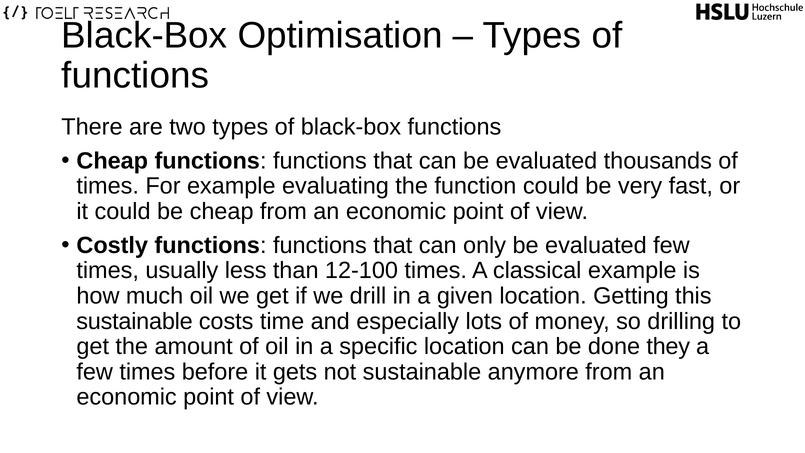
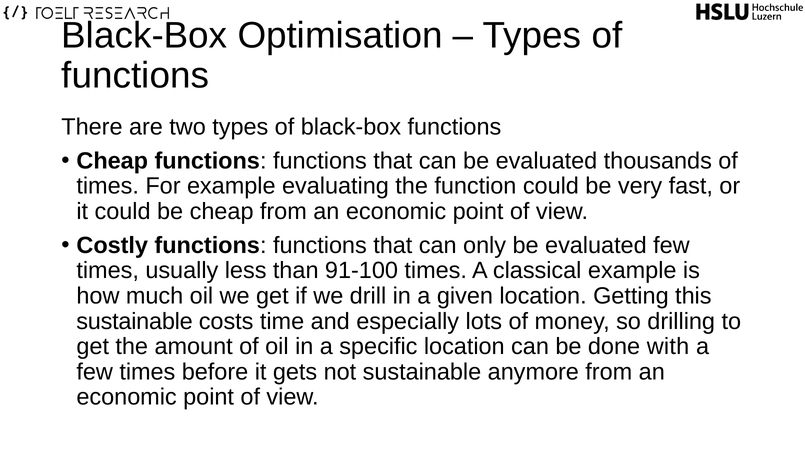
12-100: 12-100 -> 91-100 (362, 270)
they: they -> with (668, 346)
